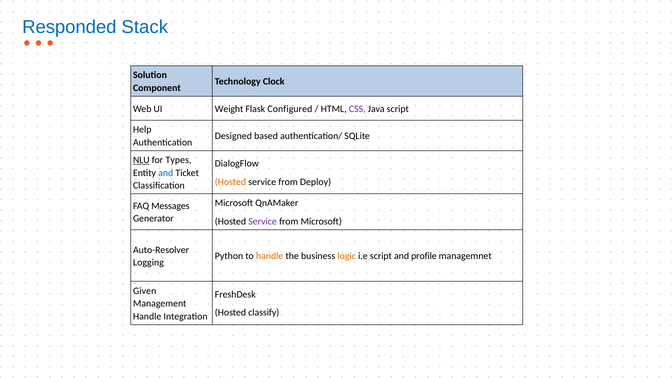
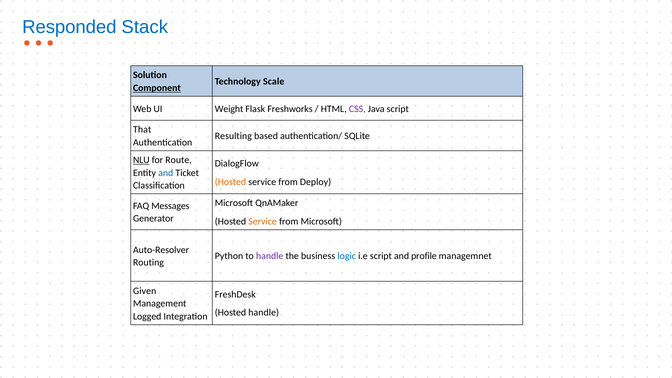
Clock: Clock -> Scale (274, 82)
Component underline: none -> present (157, 88)
Configured: Configured -> Freshworks (290, 109)
Help: Help -> That (142, 130)
Designed: Designed -> Resulting (233, 136)
Types: Types -> Route (179, 160)
Service colour: purple -> orange (263, 222)
handle colour: orange -> purple (270, 256)
logic colour: orange -> blue (347, 256)
Logging: Logging -> Routing (149, 263)
Hosted classify: classify -> handle (264, 313)
Handle: Handle -> Logged (147, 316)
